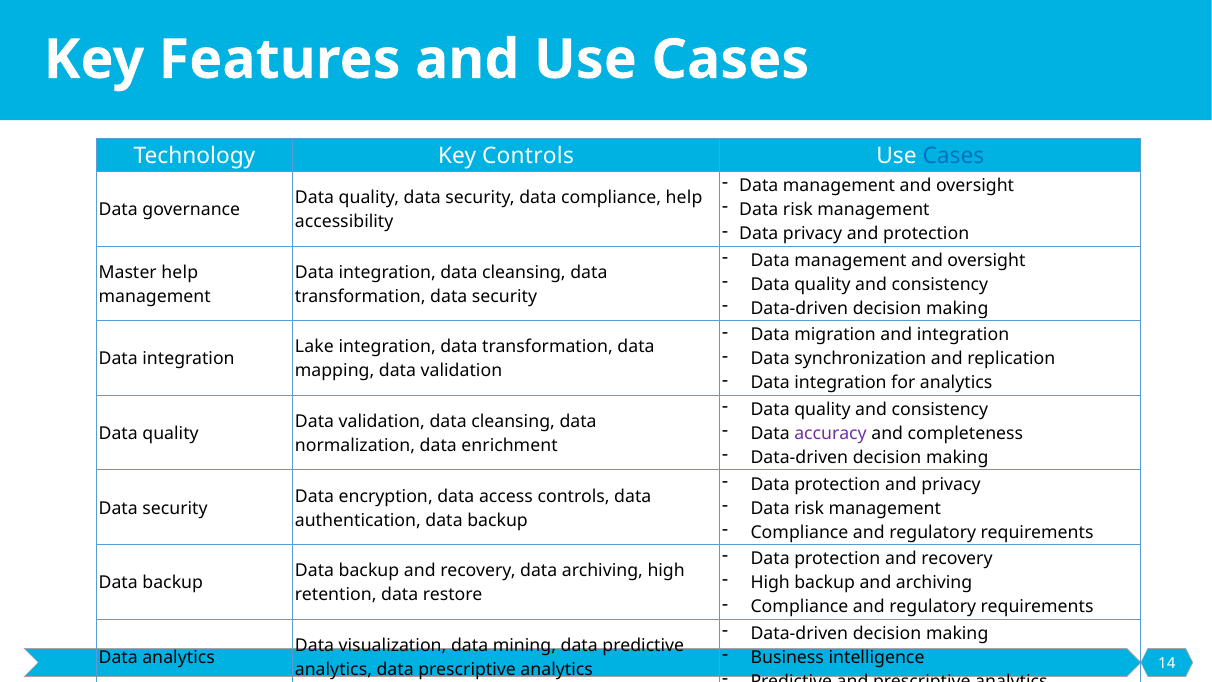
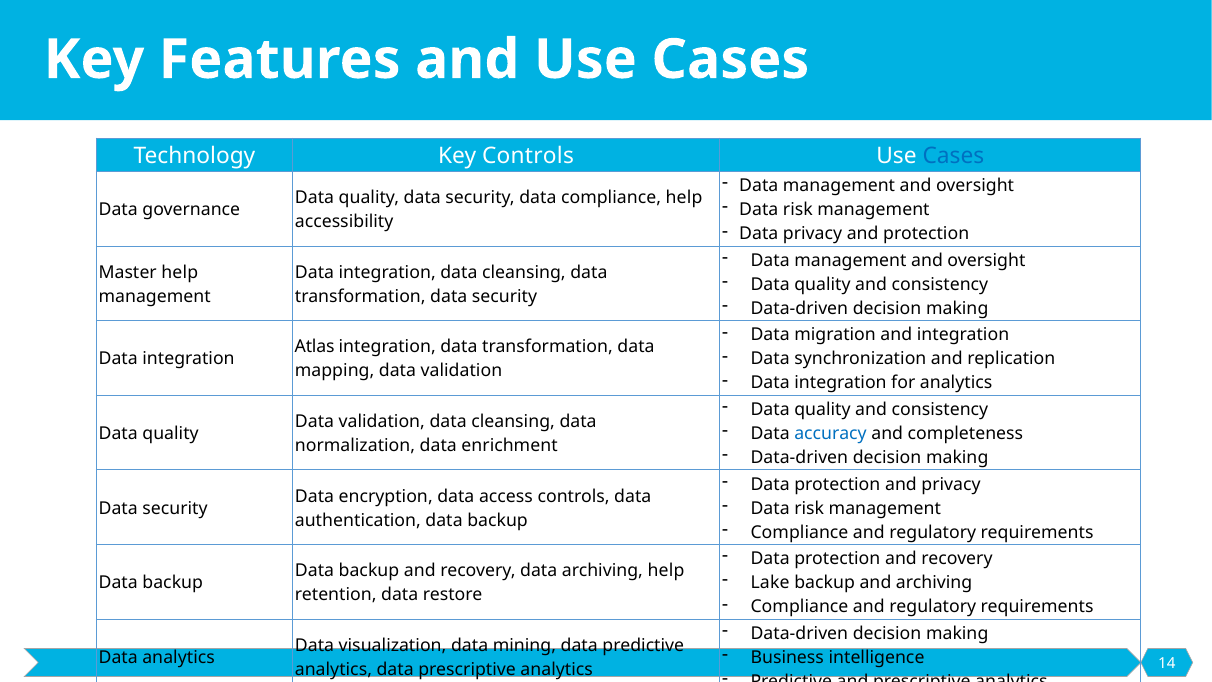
Lake: Lake -> Atlas (315, 347)
accuracy colour: purple -> blue (831, 433)
archiving high: high -> help (666, 571)
High: High -> Lake (770, 583)
